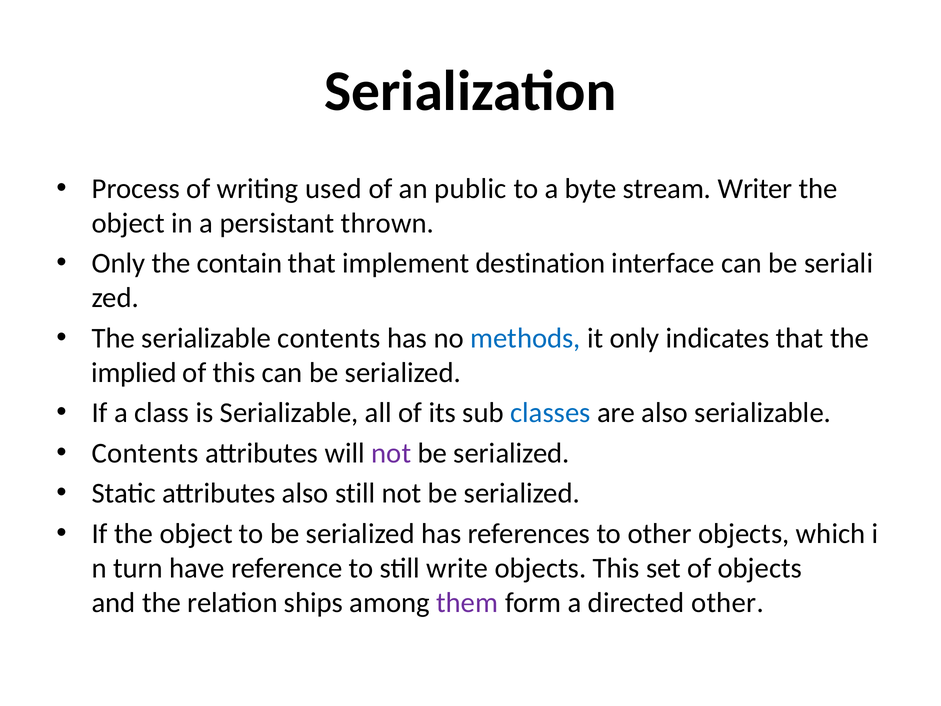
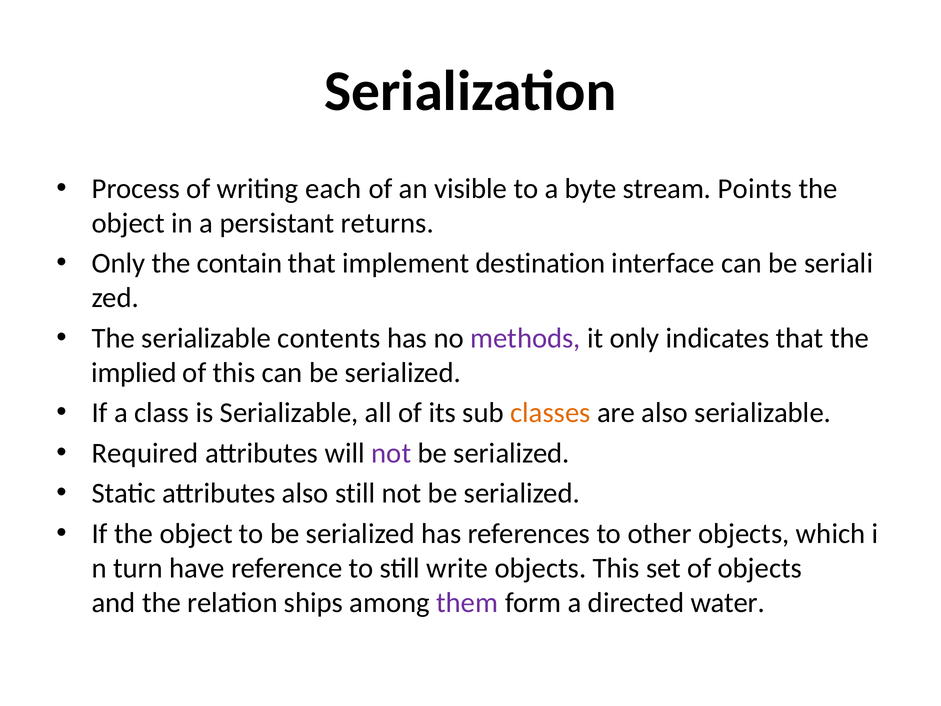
used: used -> each (333, 189)
public: public -> visible (471, 189)
Writer: Writer -> Points (755, 189)
thrown: thrown -> returns (387, 223)
methods colour: blue -> purple (525, 338)
classes colour: blue -> orange (550, 413)
Contents: Contents -> Required (145, 453)
directed other: other -> water (728, 602)
